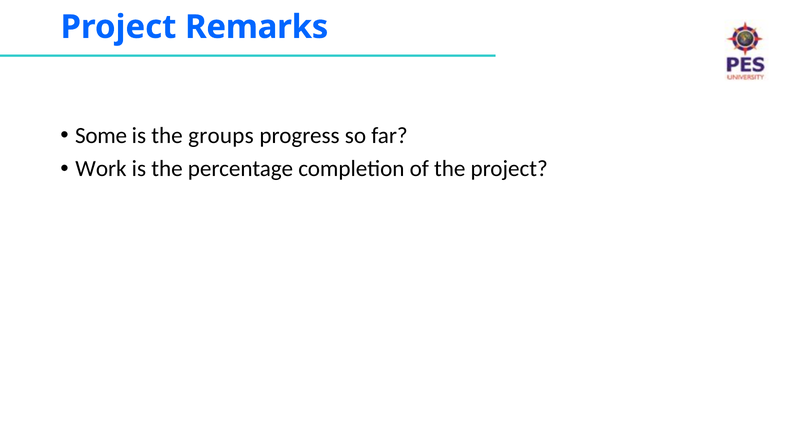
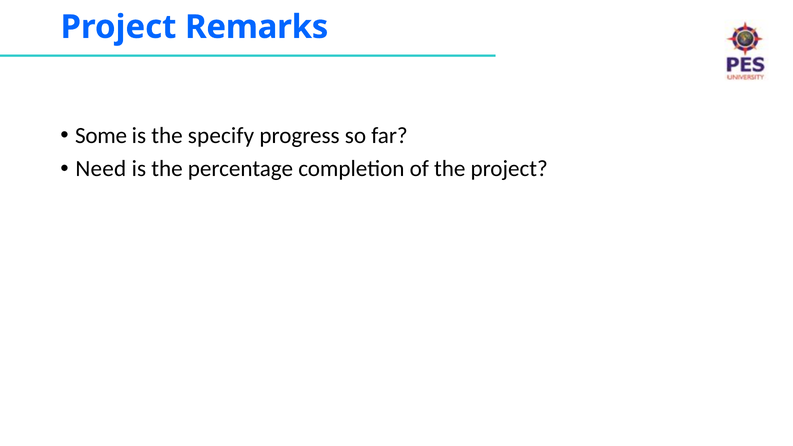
groups: groups -> specify (221, 136)
Work: Work -> Need (101, 169)
